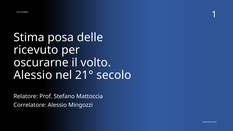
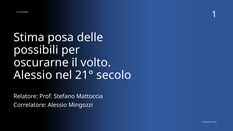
ricevuto: ricevuto -> possibili (36, 50)
